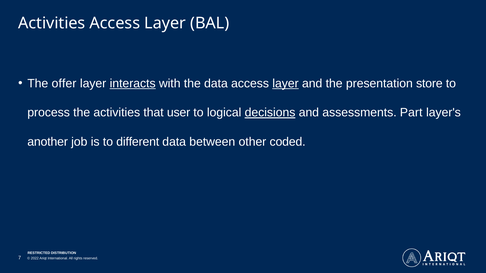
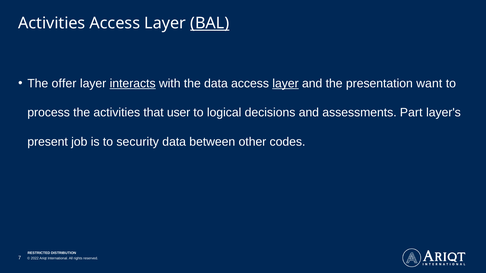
BAL underline: none -> present (210, 23)
store: store -> want (429, 84)
decisions underline: present -> none (270, 113)
another: another -> present (48, 142)
different: different -> security (138, 142)
coded: coded -> codes (288, 142)
